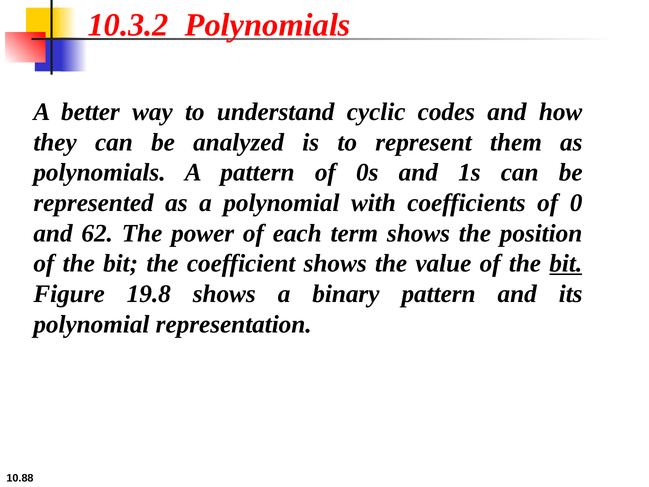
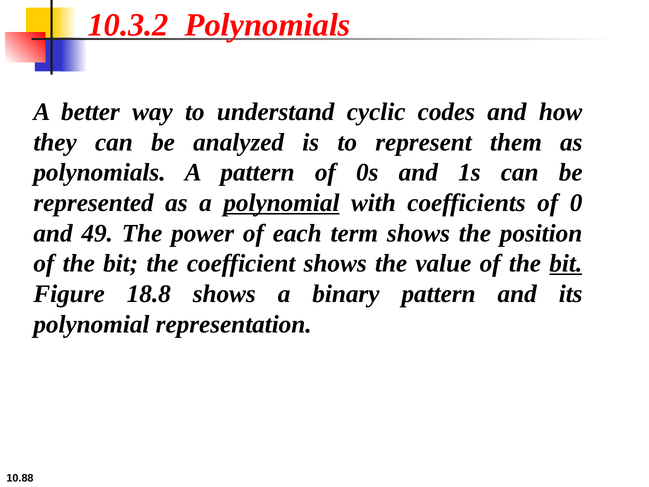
polynomial underline: none -> present (281, 203)
62: 62 -> 49 (97, 233)
19.8: 19.8 -> 18.8 (149, 294)
